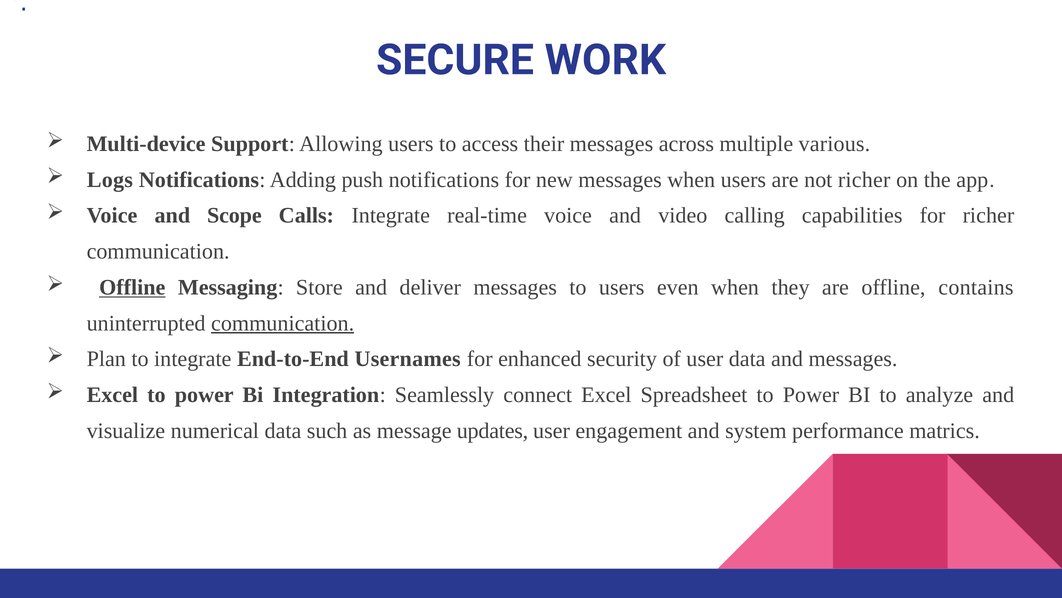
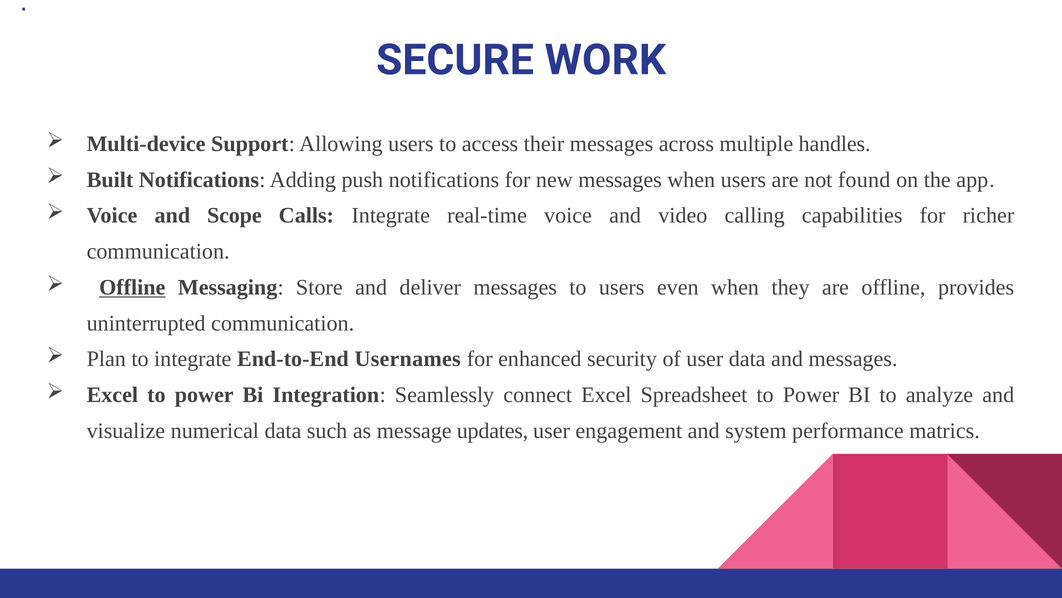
various: various -> handles (835, 144)
Logs: Logs -> Built (110, 180)
not richer: richer -> found (864, 180)
contains: contains -> provides (976, 287)
communication underline: present -> none (283, 323)
